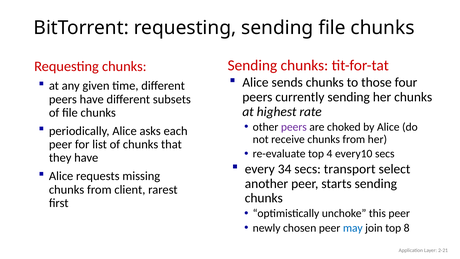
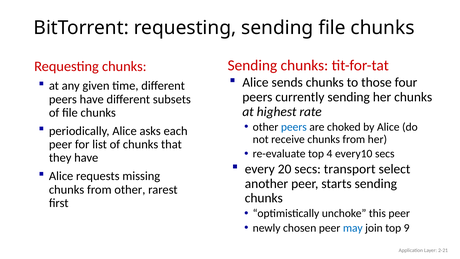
peers colour: purple -> blue (294, 127)
34: 34 -> 20 (285, 169)
from client: client -> other (130, 189)
8: 8 -> 9 (407, 228)
